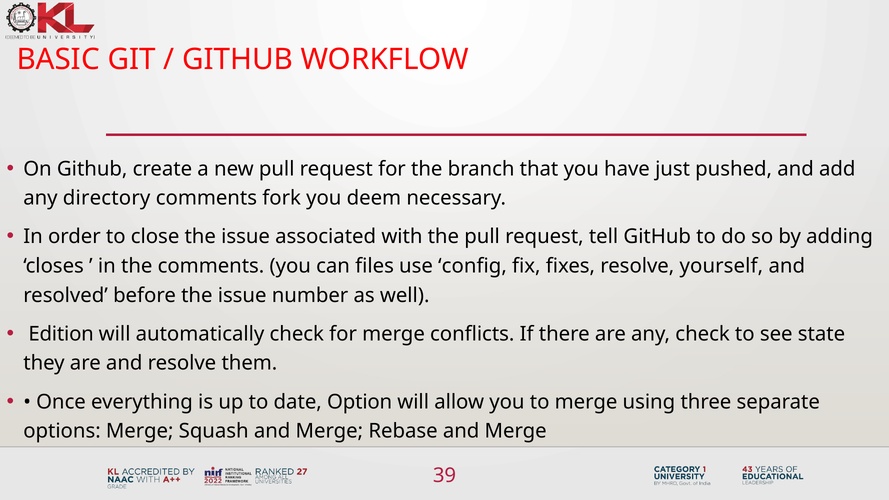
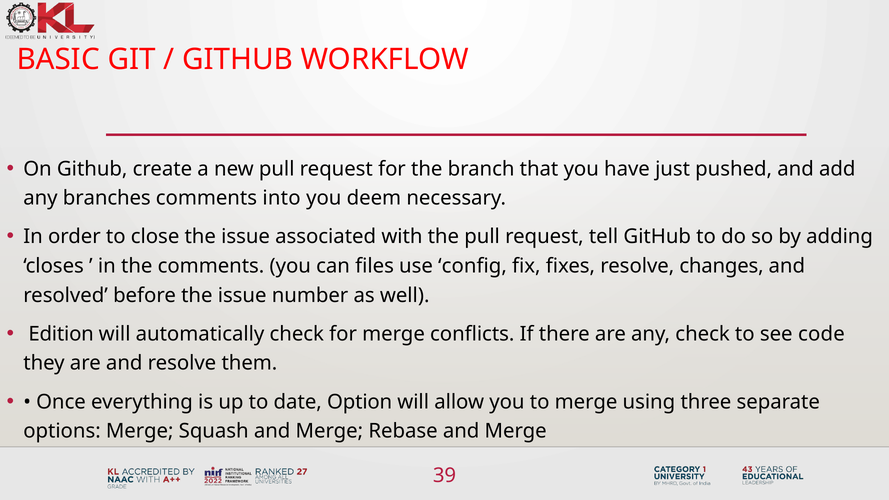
directory: directory -> branches (107, 198)
fork: fork -> into (282, 198)
yourself: yourself -> changes (722, 266)
state: state -> code (821, 334)
